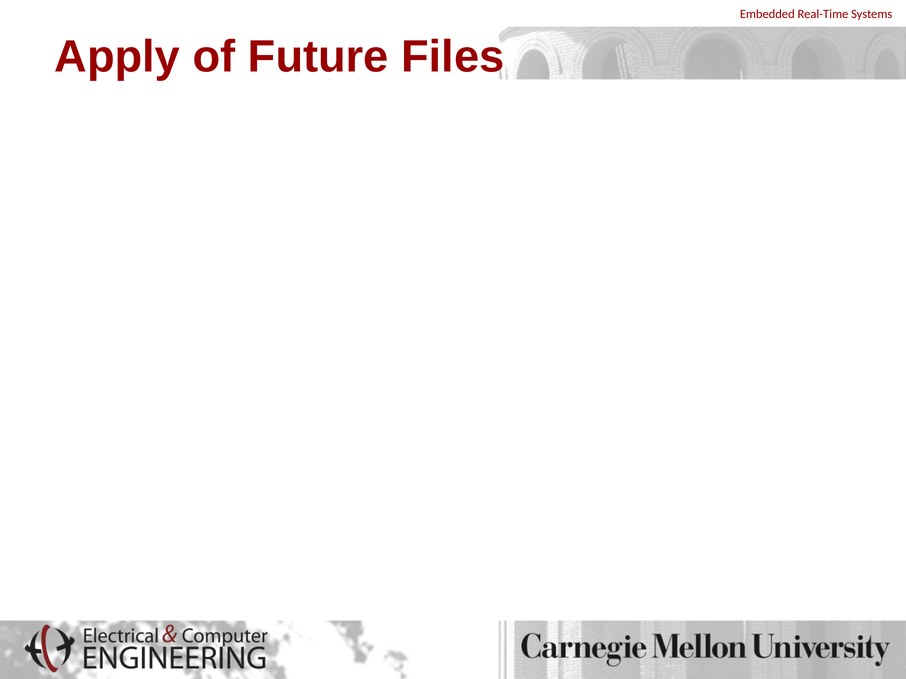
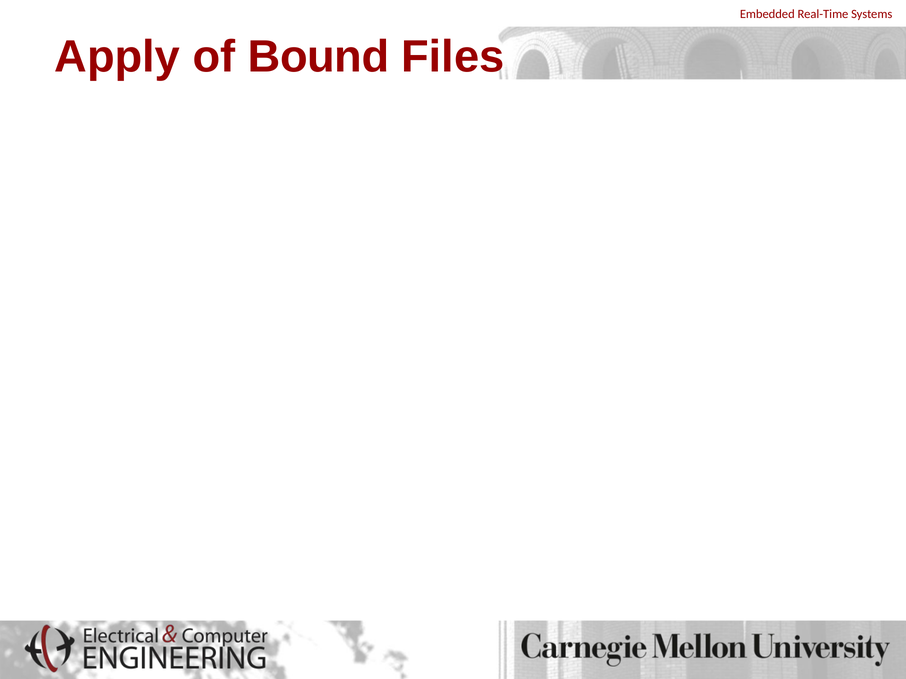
Future: Future -> Bound (319, 57)
